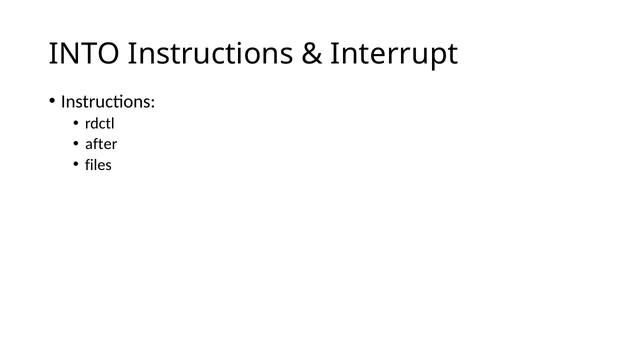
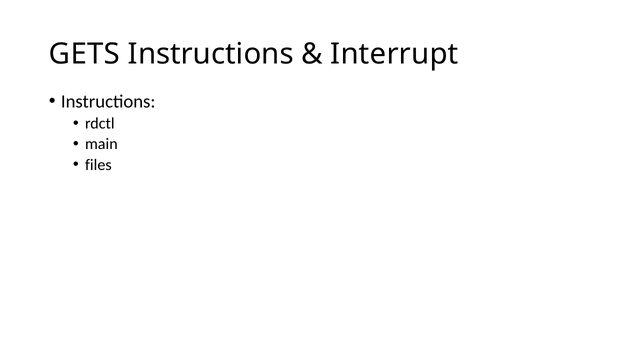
INTO: INTO -> GETS (85, 54)
after: after -> main (101, 144)
